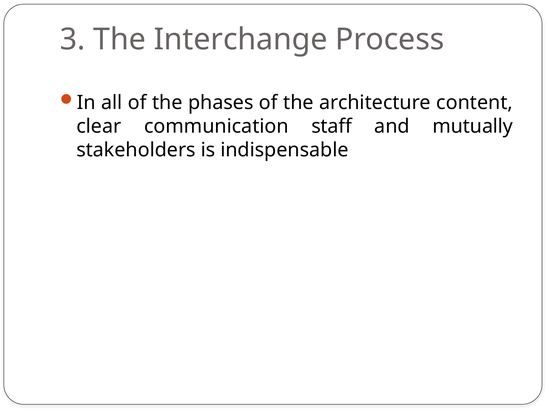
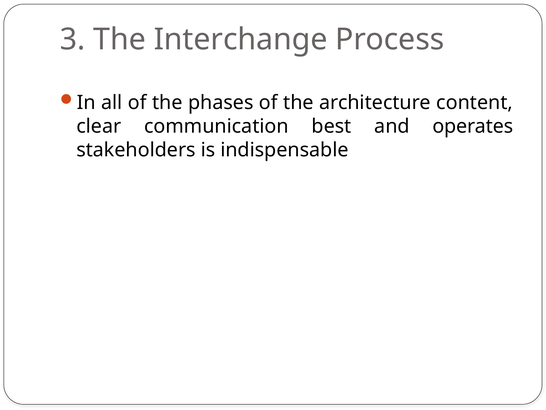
staff: staff -> best (331, 126)
mutually: mutually -> operates (473, 126)
